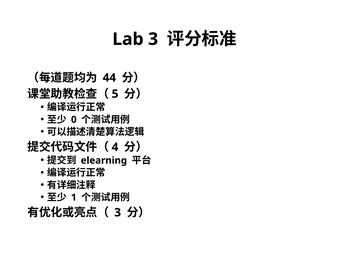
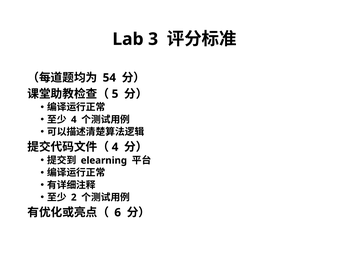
44: 44 -> 54 (109, 78)
0: 0 -> 4 (74, 119)
1: 1 -> 2 (74, 197)
3: 3 -> 6 (118, 212)
